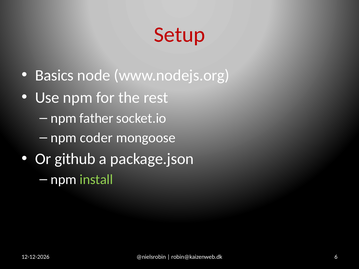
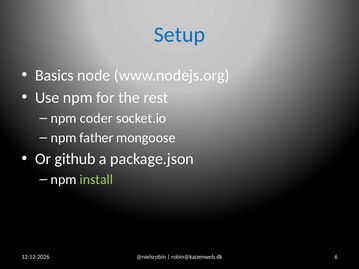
Setup colour: red -> blue (179, 35)
father: father -> coder (96, 118)
coder: coder -> father (96, 138)
